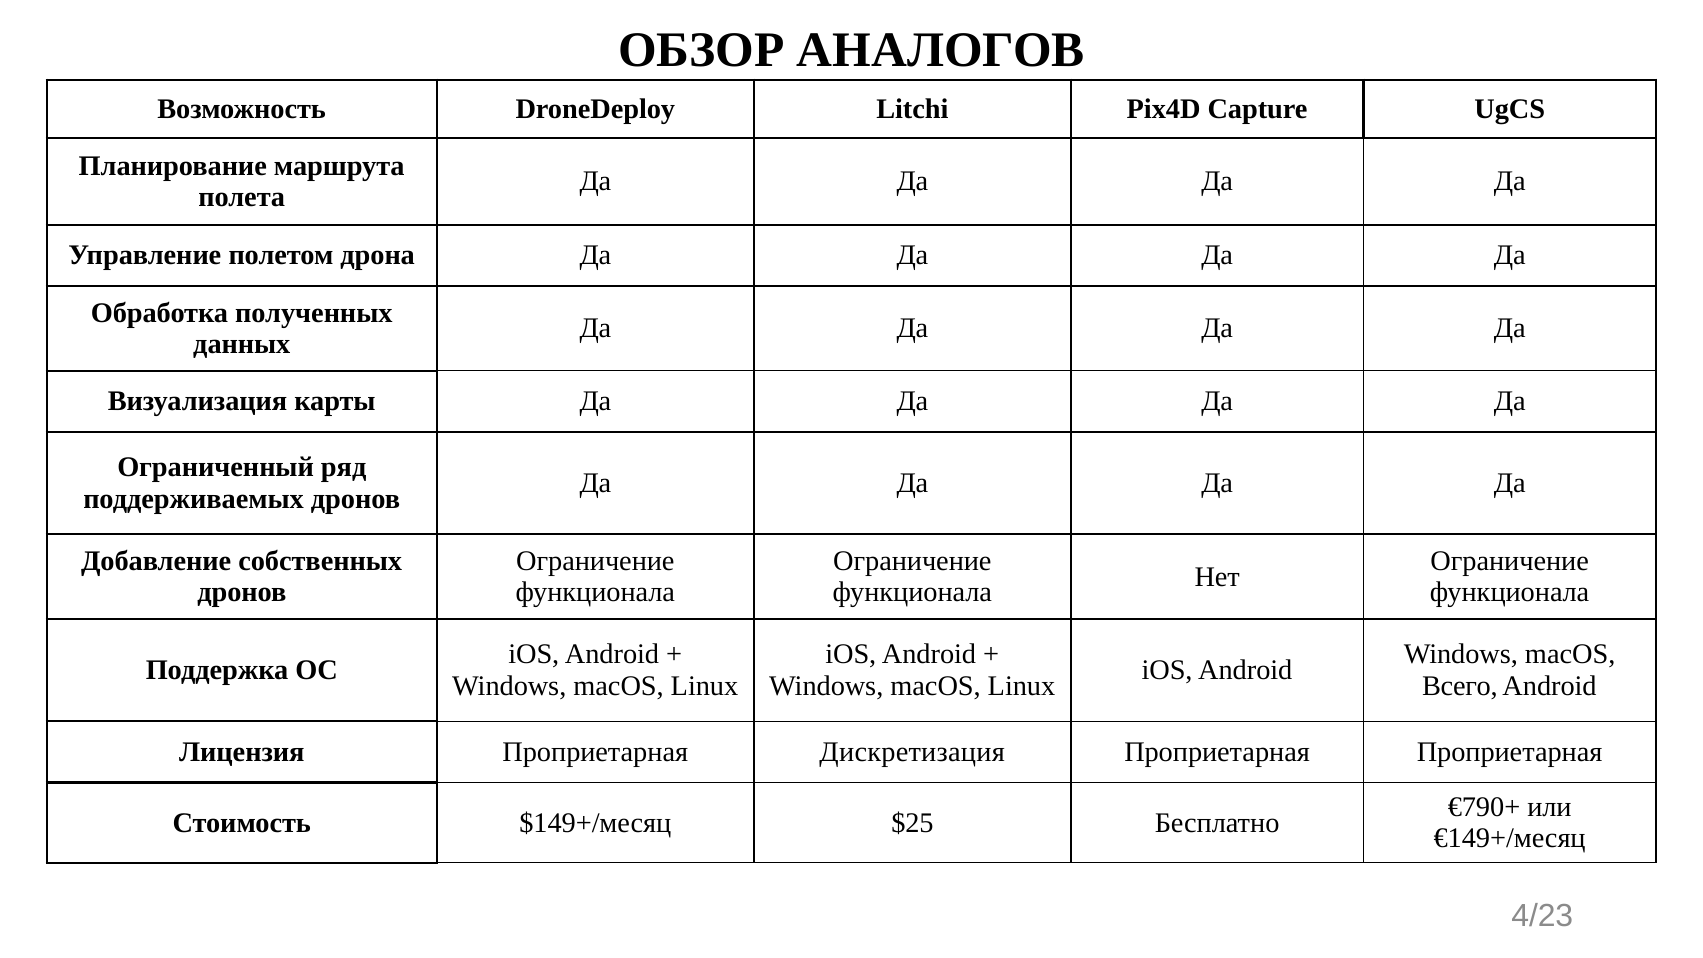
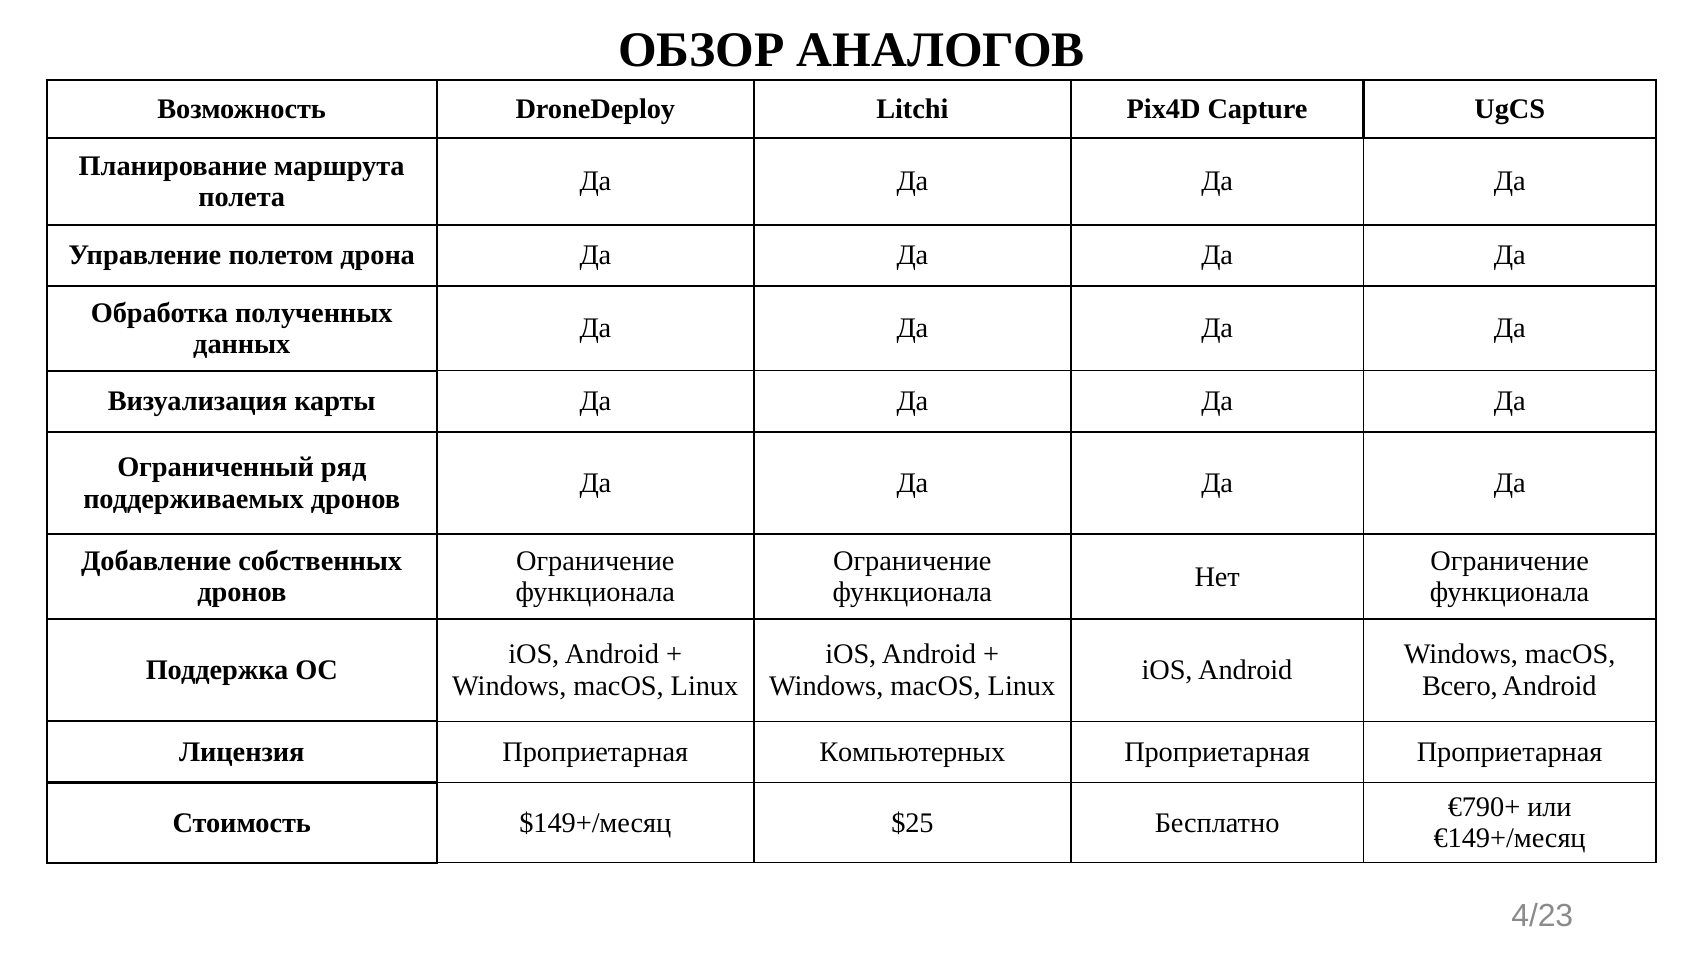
Дискретизация: Дискретизация -> Компьютерных (912, 752)
